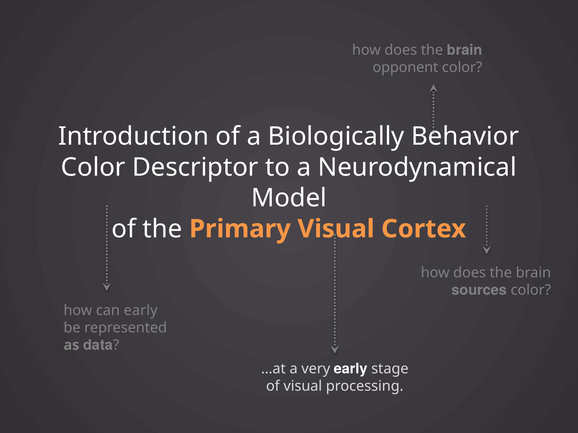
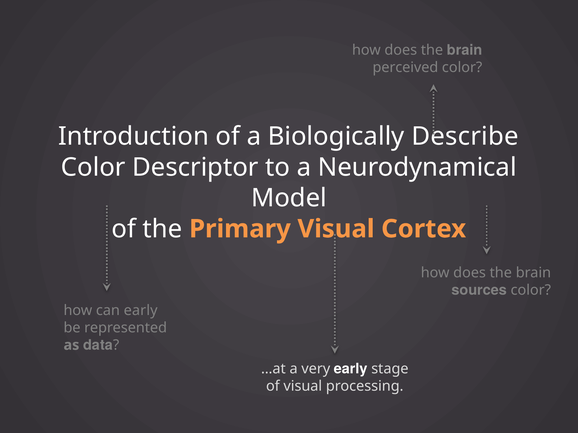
opponent: opponent -> perceived (405, 68)
Behavior: Behavior -> Describe (465, 137)
